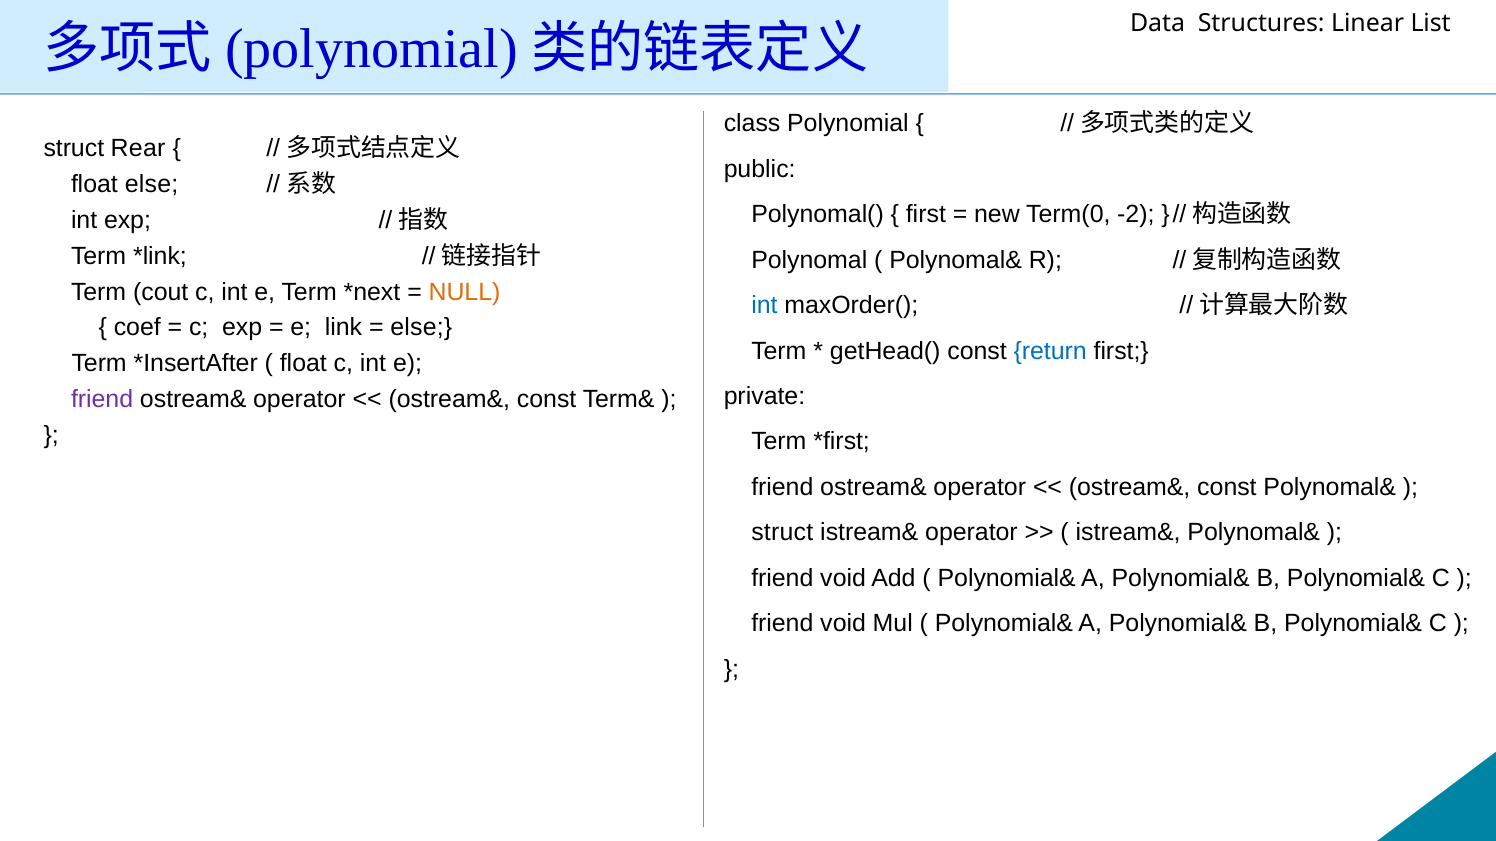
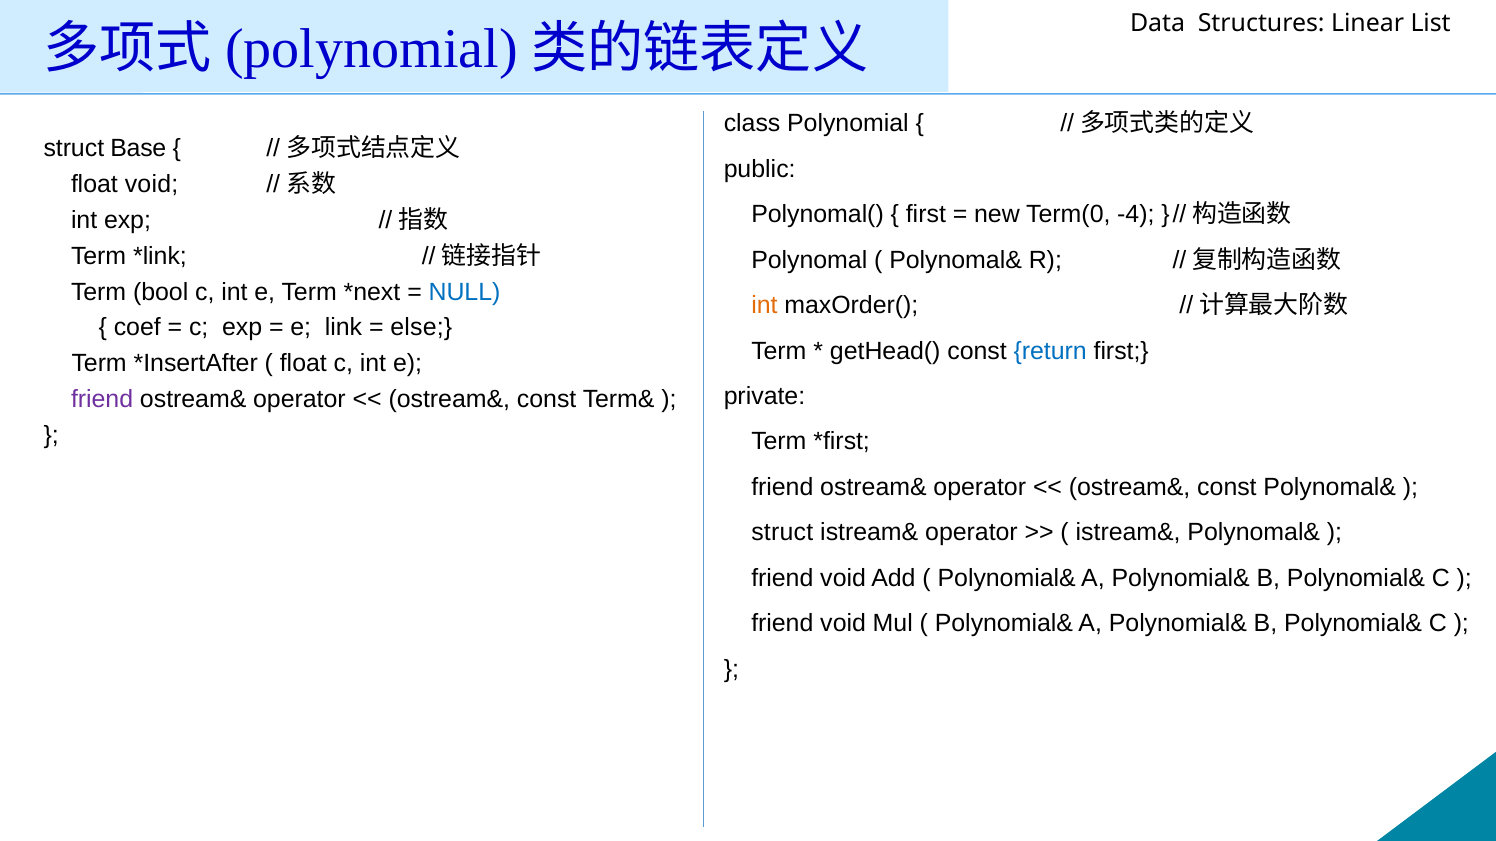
Rear: Rear -> Base (138, 149)
float else: else -> void (152, 184)
-2: -2 -> -4 (1136, 215)
cout: cout -> bool (161, 292)
NULL colour: orange -> blue (464, 292)
int colour: blue -> orange (764, 306)
